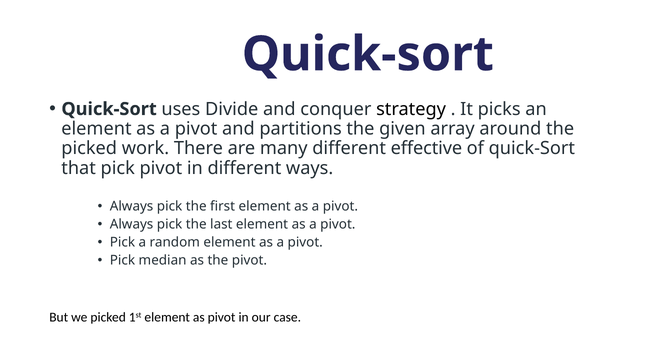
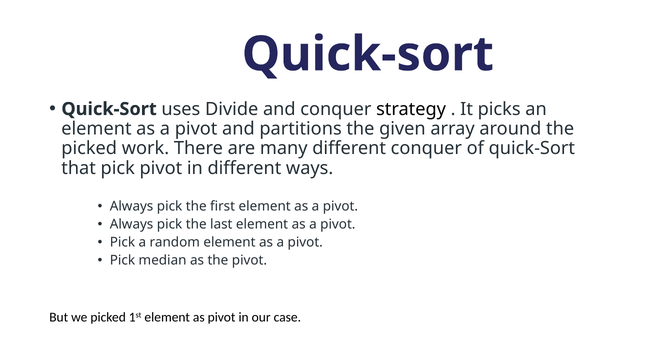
different effective: effective -> conquer (426, 148)
